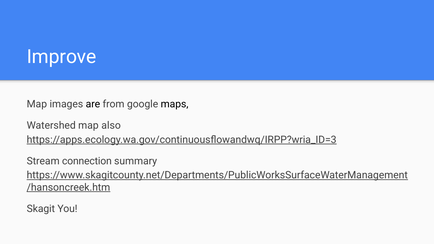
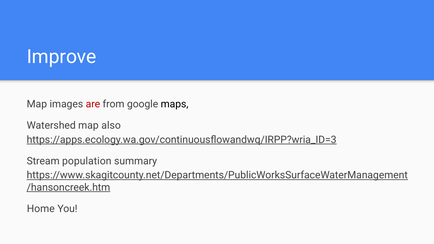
are colour: black -> red (93, 104)
connection: connection -> population (87, 161)
Skagit: Skagit -> Home (41, 209)
